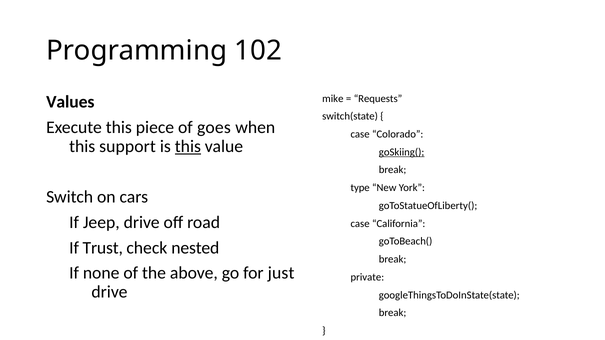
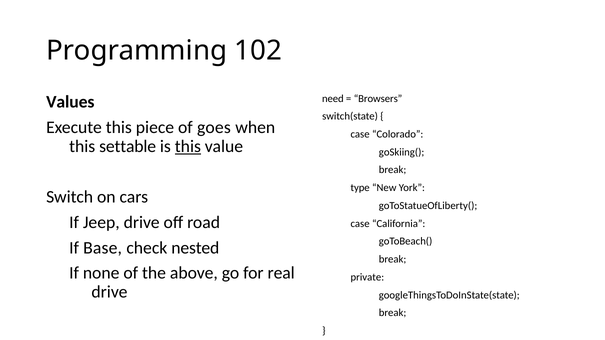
mike: mike -> need (333, 99)
Requests: Requests -> Browsers (378, 99)
support: support -> settable (128, 147)
goSkiing( underline: present -> none (402, 152)
Trust: Trust -> Base (103, 248)
just: just -> real (281, 273)
